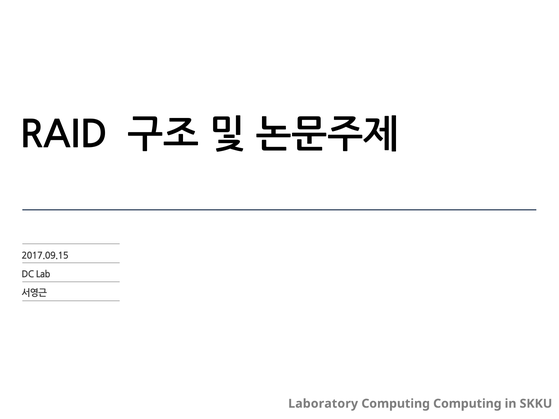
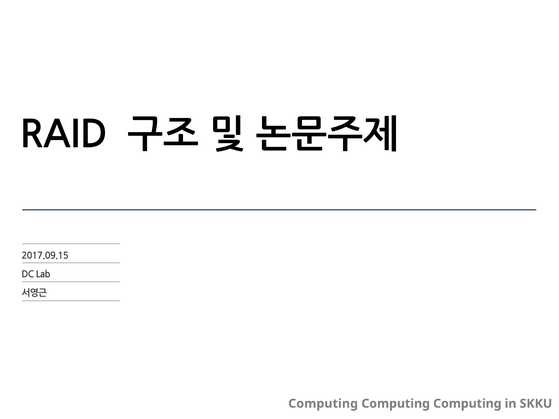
Laboratory: Laboratory -> Computing (323, 404)
